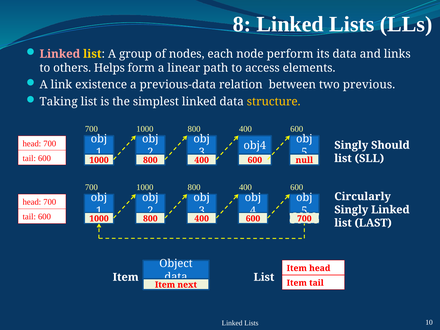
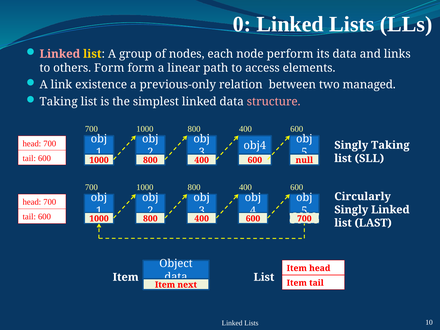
8: 8 -> 0 (242, 24)
others Helps: Helps -> Form (109, 68)
previous-data: previous-data -> previous-only (178, 85)
previous: previous -> managed (369, 85)
structure colour: yellow -> pink (274, 102)
Singly Should: Should -> Taking (390, 145)
